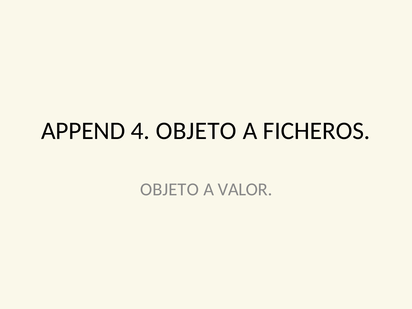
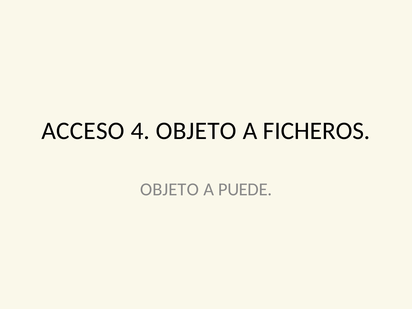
APPEND: APPEND -> ACCESO (83, 131)
VALOR: VALOR -> PUEDE (245, 189)
